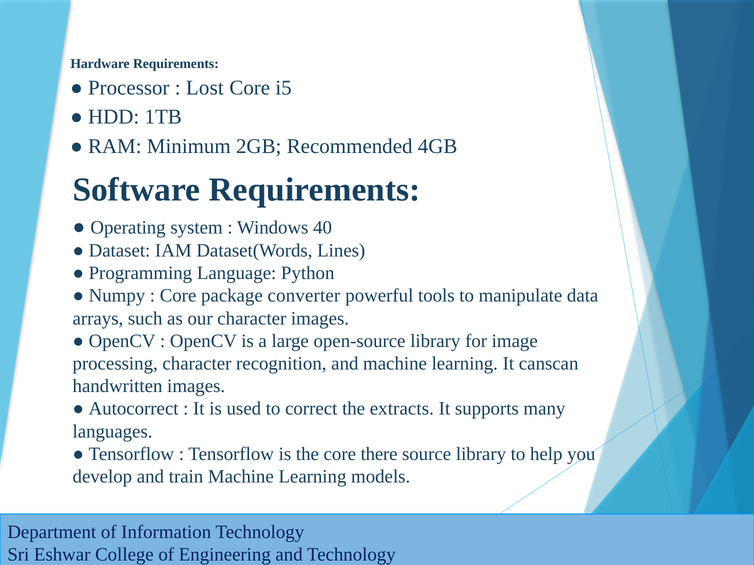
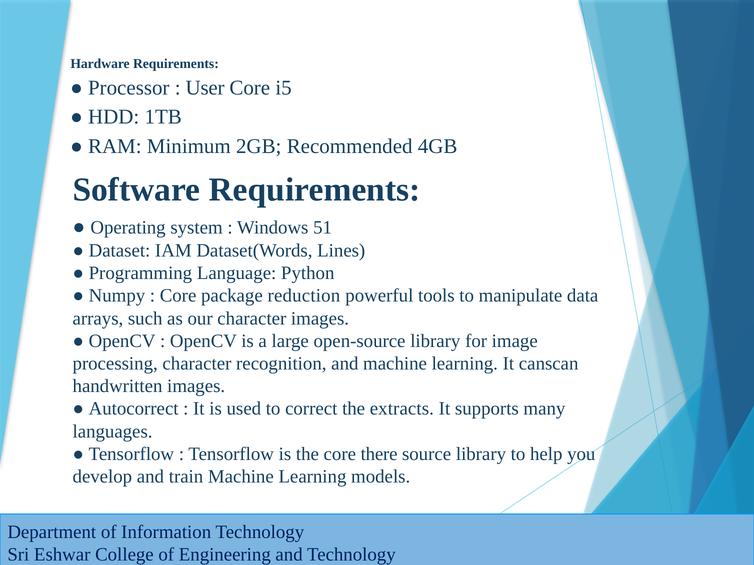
Lost: Lost -> User (205, 88)
40: 40 -> 51 (323, 228)
converter: converter -> reduction (304, 296)
